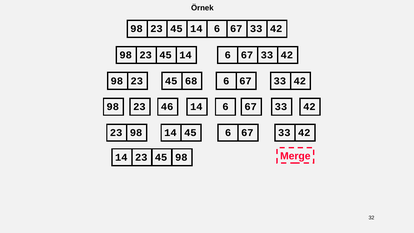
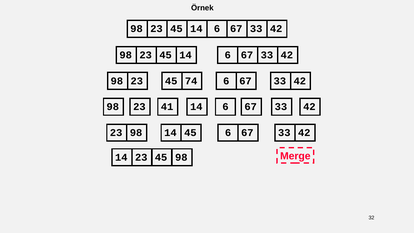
68: 68 -> 74 (191, 81)
46: 46 -> 41 (167, 107)
